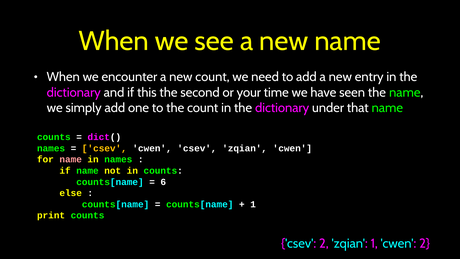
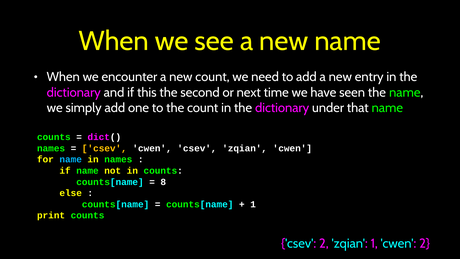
your: your -> next (249, 92)
name colour: pink -> light blue (71, 159)
6: 6 -> 8 (163, 182)
